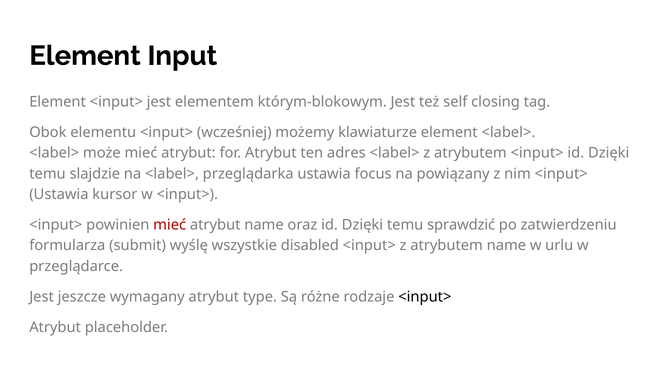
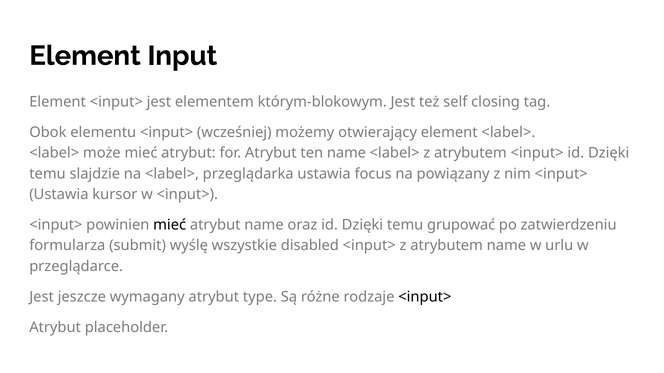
klawiaturze: klawiaturze -> otwierający (378, 132)
ten adres: adres -> name (346, 153)
mieć colour: red -> black (170, 225)
sprawdzić: sprawdzić -> grupować (461, 225)
